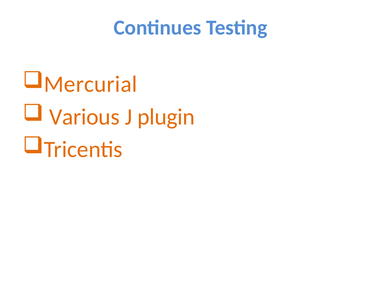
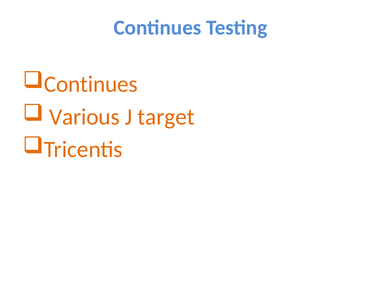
Mercurial: Mercurial -> Continues (91, 84)
plugin: plugin -> target (166, 117)
